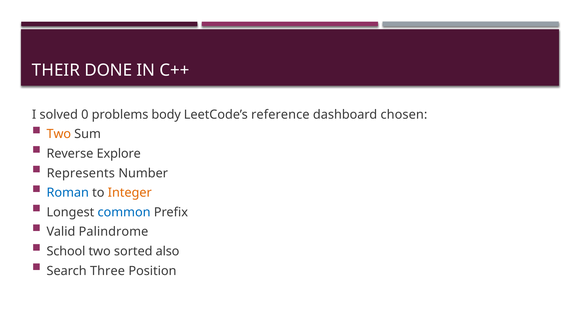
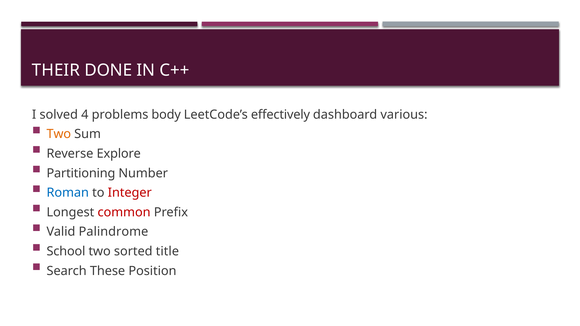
0: 0 -> 4 (85, 115)
reference: reference -> effectively (280, 115)
chosen: chosen -> various (404, 115)
Represents: Represents -> Partitioning (81, 173)
Integer colour: orange -> red (130, 193)
common colour: blue -> red (124, 212)
also: also -> title (167, 252)
Three: Three -> These (108, 271)
